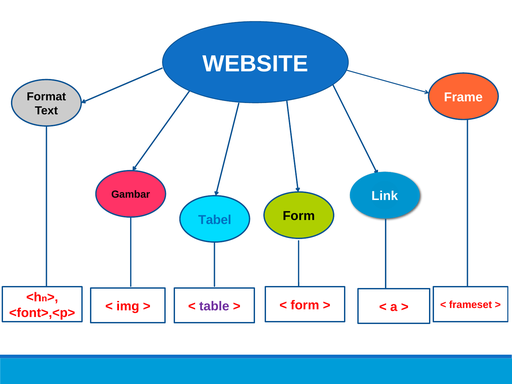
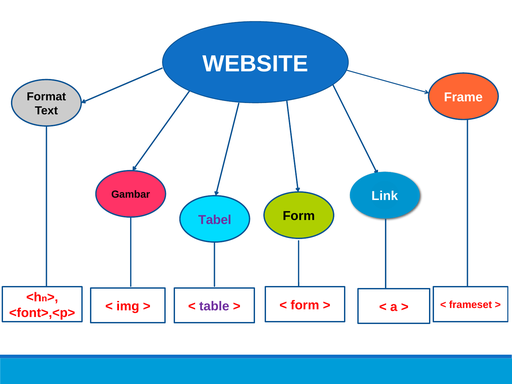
Tabel colour: blue -> purple (215, 220)
